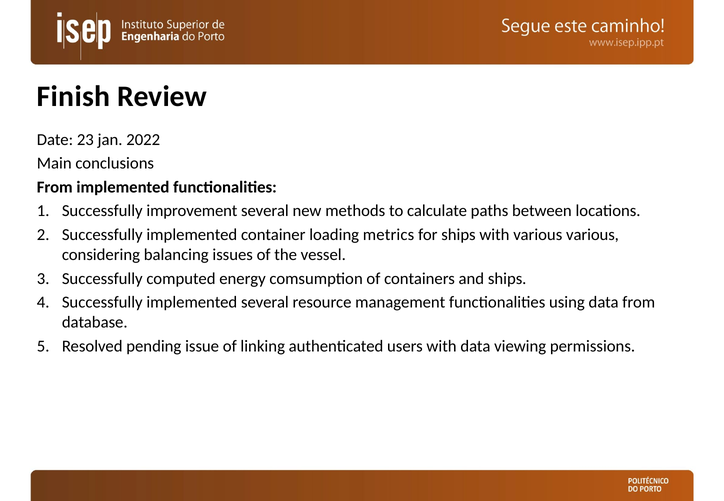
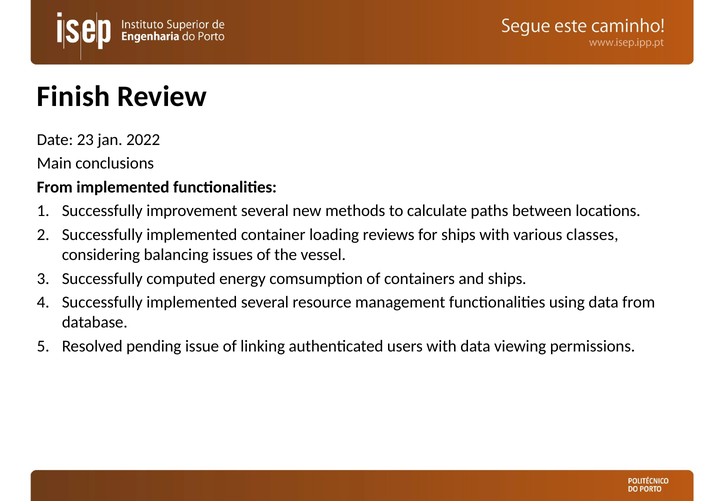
metrics: metrics -> reviews (389, 235)
various various: various -> classes (592, 235)
